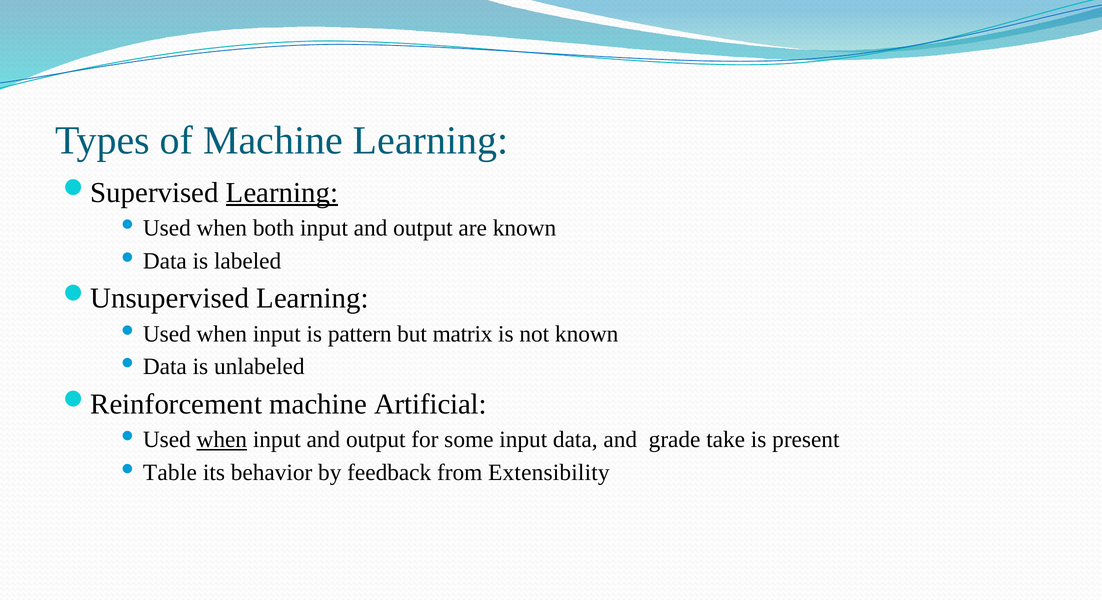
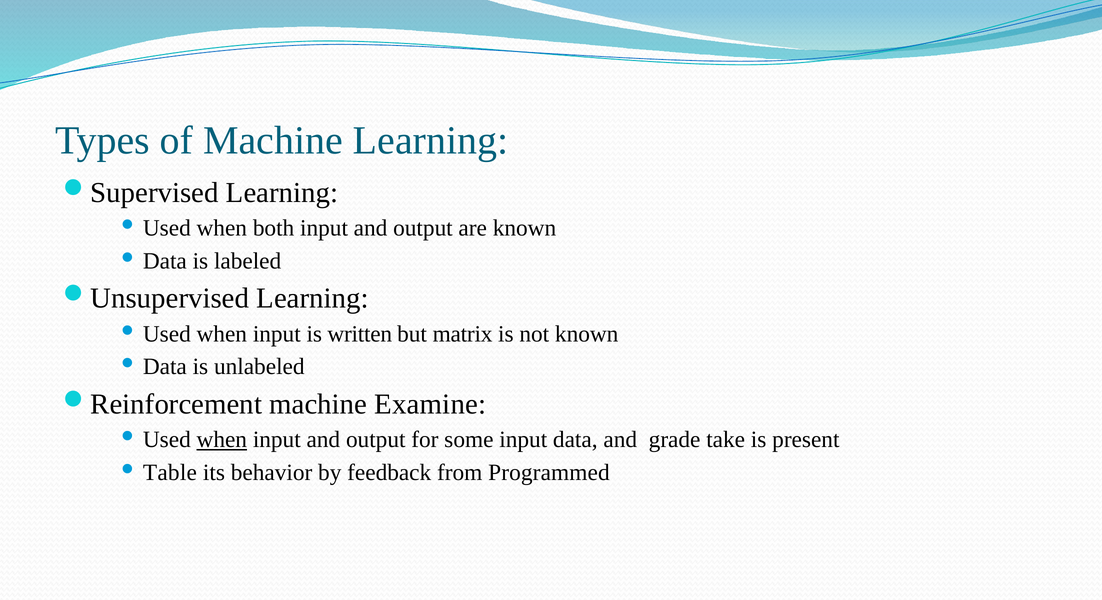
Learning underline: present -> none (282, 193)
pattern: pattern -> written (360, 334)
Artificial: Artificial -> Examine (430, 404)
Extensibility: Extensibility -> Programmed (549, 472)
